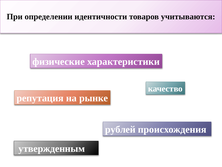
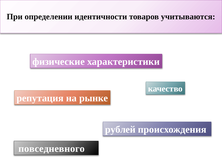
утвержденным: утвержденным -> повседневного (52, 148)
